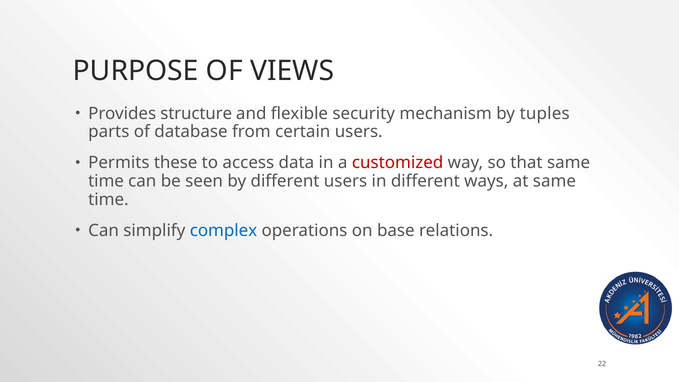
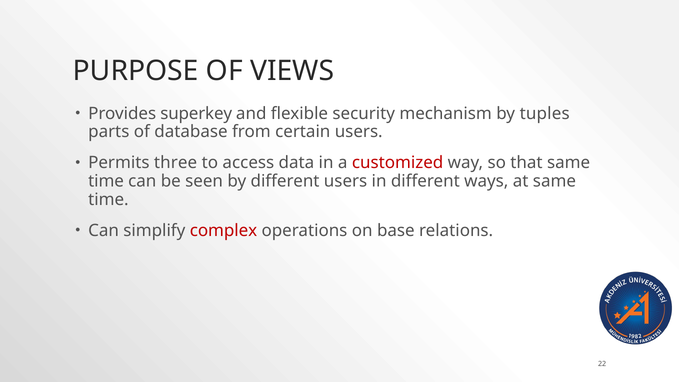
structure: structure -> superkey (196, 113)
these: these -> three (176, 163)
complex colour: blue -> red (223, 231)
